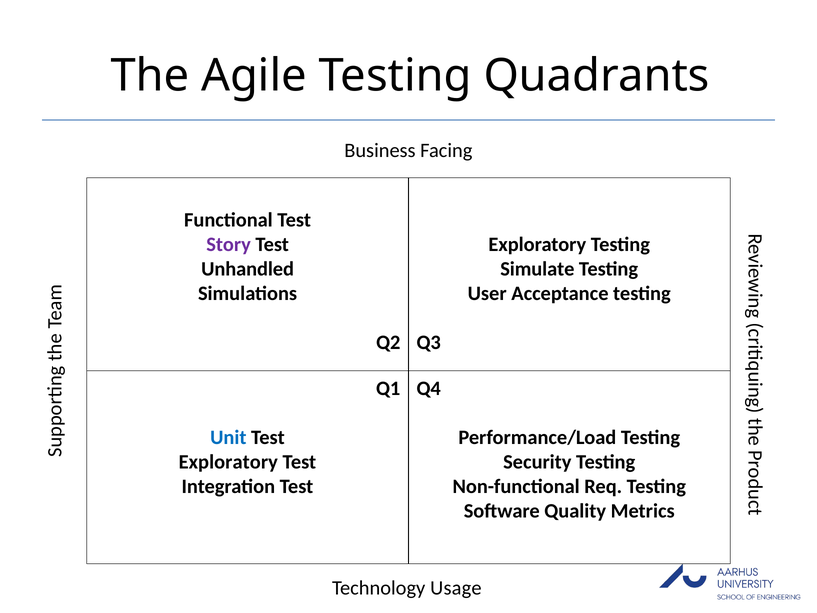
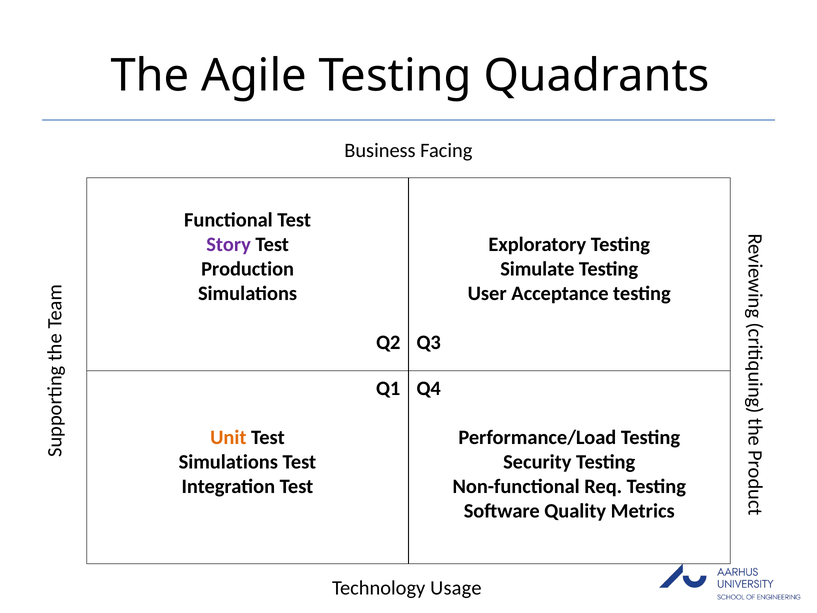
Unhandled: Unhandled -> Production (248, 269)
Unit colour: blue -> orange (228, 437)
Exploratory: Exploratory -> Simulations (228, 462)
